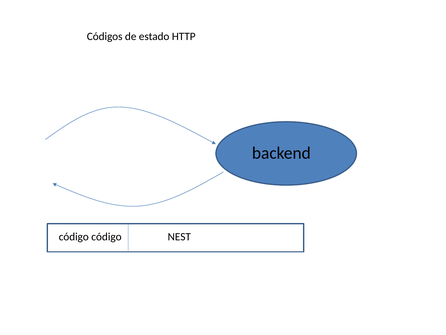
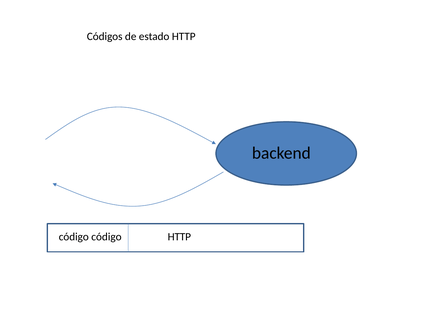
NEST: NEST -> HTTP (179, 237)
